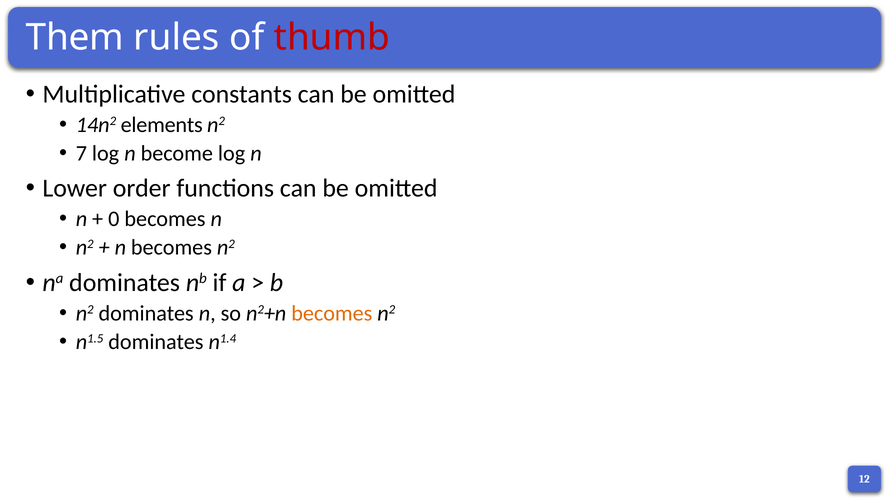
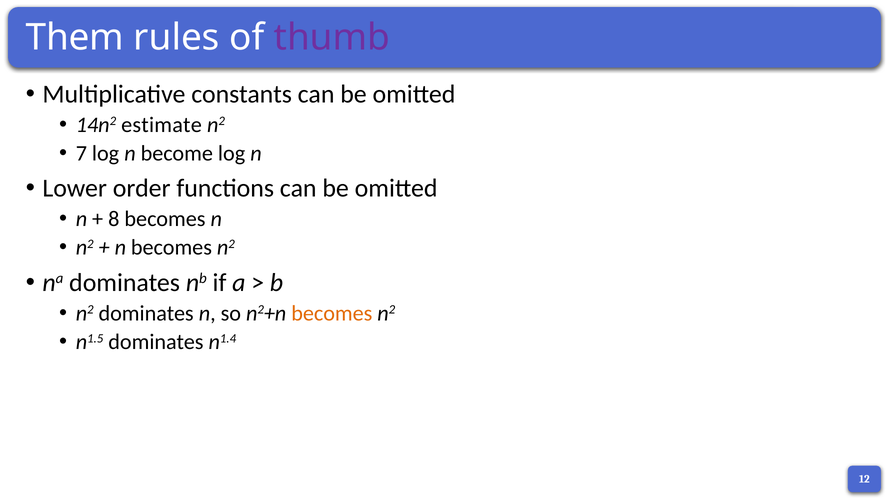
thumb colour: red -> purple (332, 38)
elements: elements -> estimate (162, 125)
0: 0 -> 8 (114, 219)
